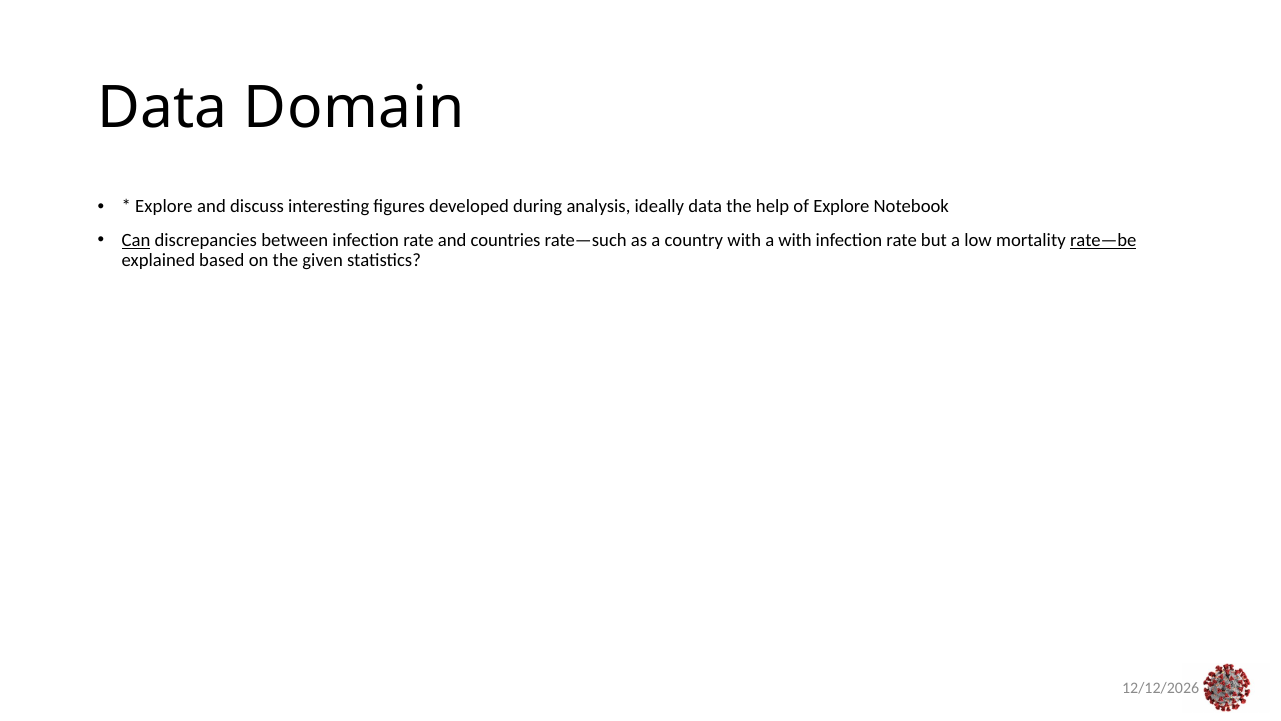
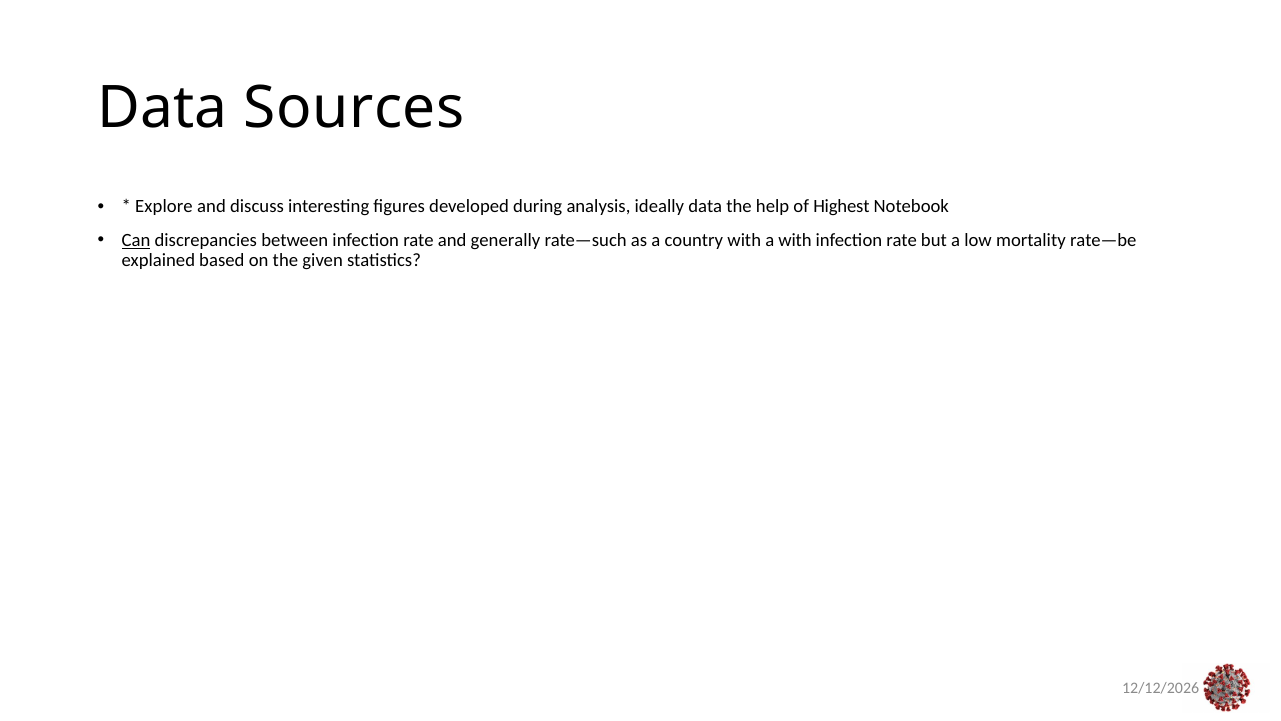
Domain: Domain -> Sources (354, 108)
of Explore: Explore -> Highest (841, 207)
countries: countries -> generally (505, 240)
rate—be underline: present -> none (1103, 240)
